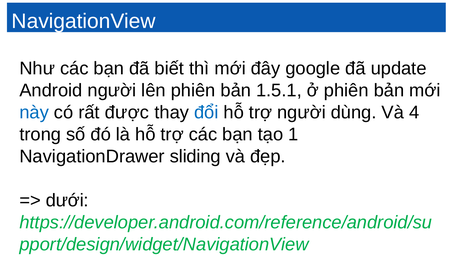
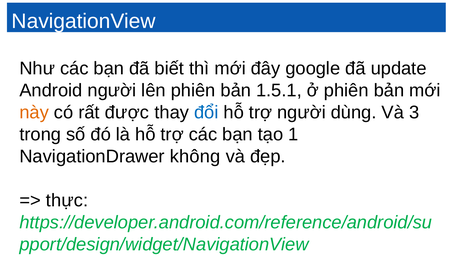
này colour: blue -> orange (34, 112)
4: 4 -> 3 (414, 112)
sliding: sliding -> không (195, 156)
dưới: dưới -> thực (67, 200)
